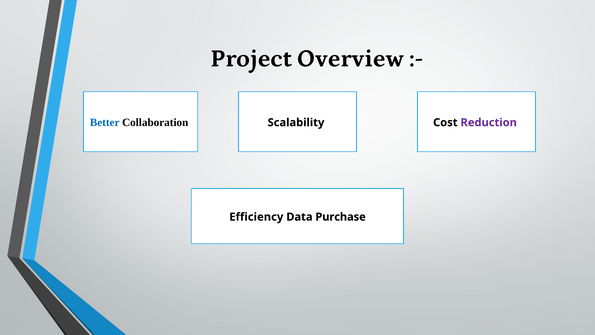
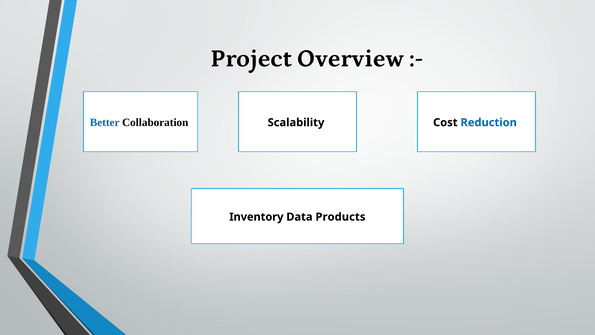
Reduction colour: purple -> blue (489, 122)
Efficiency: Efficiency -> Inventory (256, 217)
Purchase: Purchase -> Products (340, 217)
